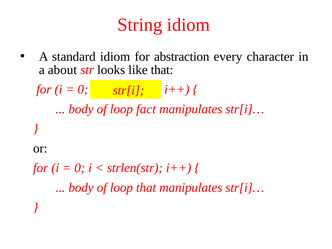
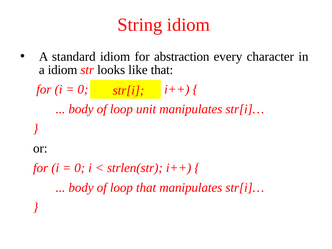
a about: about -> idiom (63, 70)
fact: fact -> unit (146, 109)
